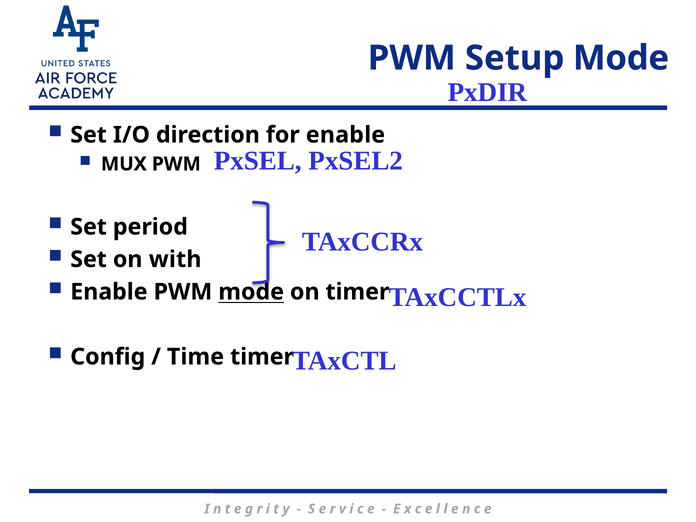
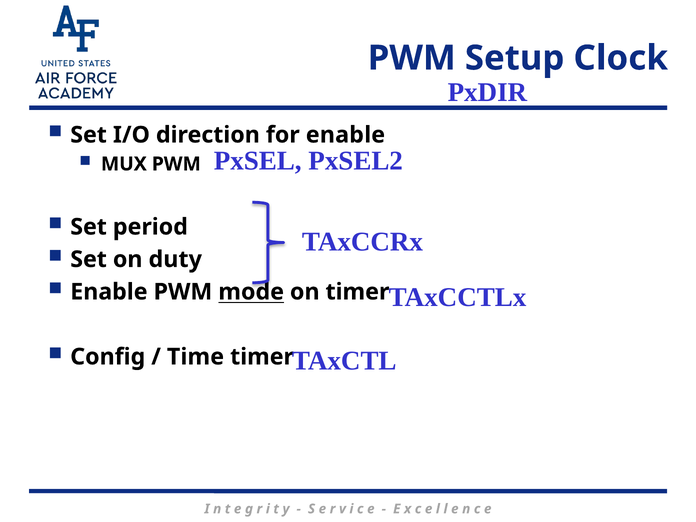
Setup Mode: Mode -> Clock (621, 58)
with: with -> duty (175, 259)
